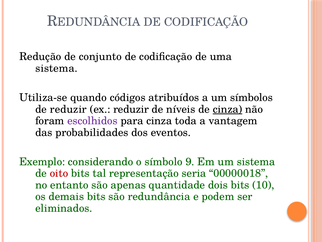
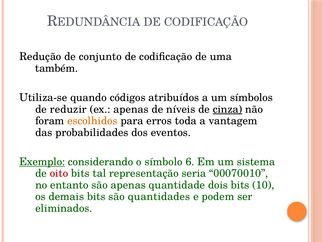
sistema: sistema -> também (57, 68)
ex reduzir: reduzir -> apenas (131, 109)
escolhidos colour: purple -> orange (92, 121)
para cinza: cinza -> erros (159, 121)
Exemplo underline: none -> present (42, 161)
9: 9 -> 6 (190, 161)
00000018: 00000018 -> 00070010 (239, 173)
redundância: redundância -> quantidades (159, 196)
